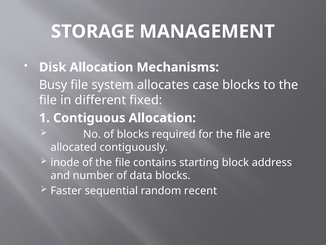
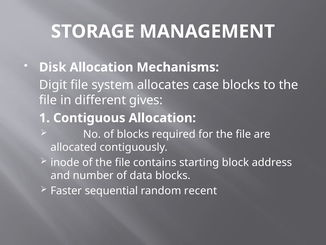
Busy: Busy -> Digit (53, 85)
fixed: fixed -> gives (146, 100)
